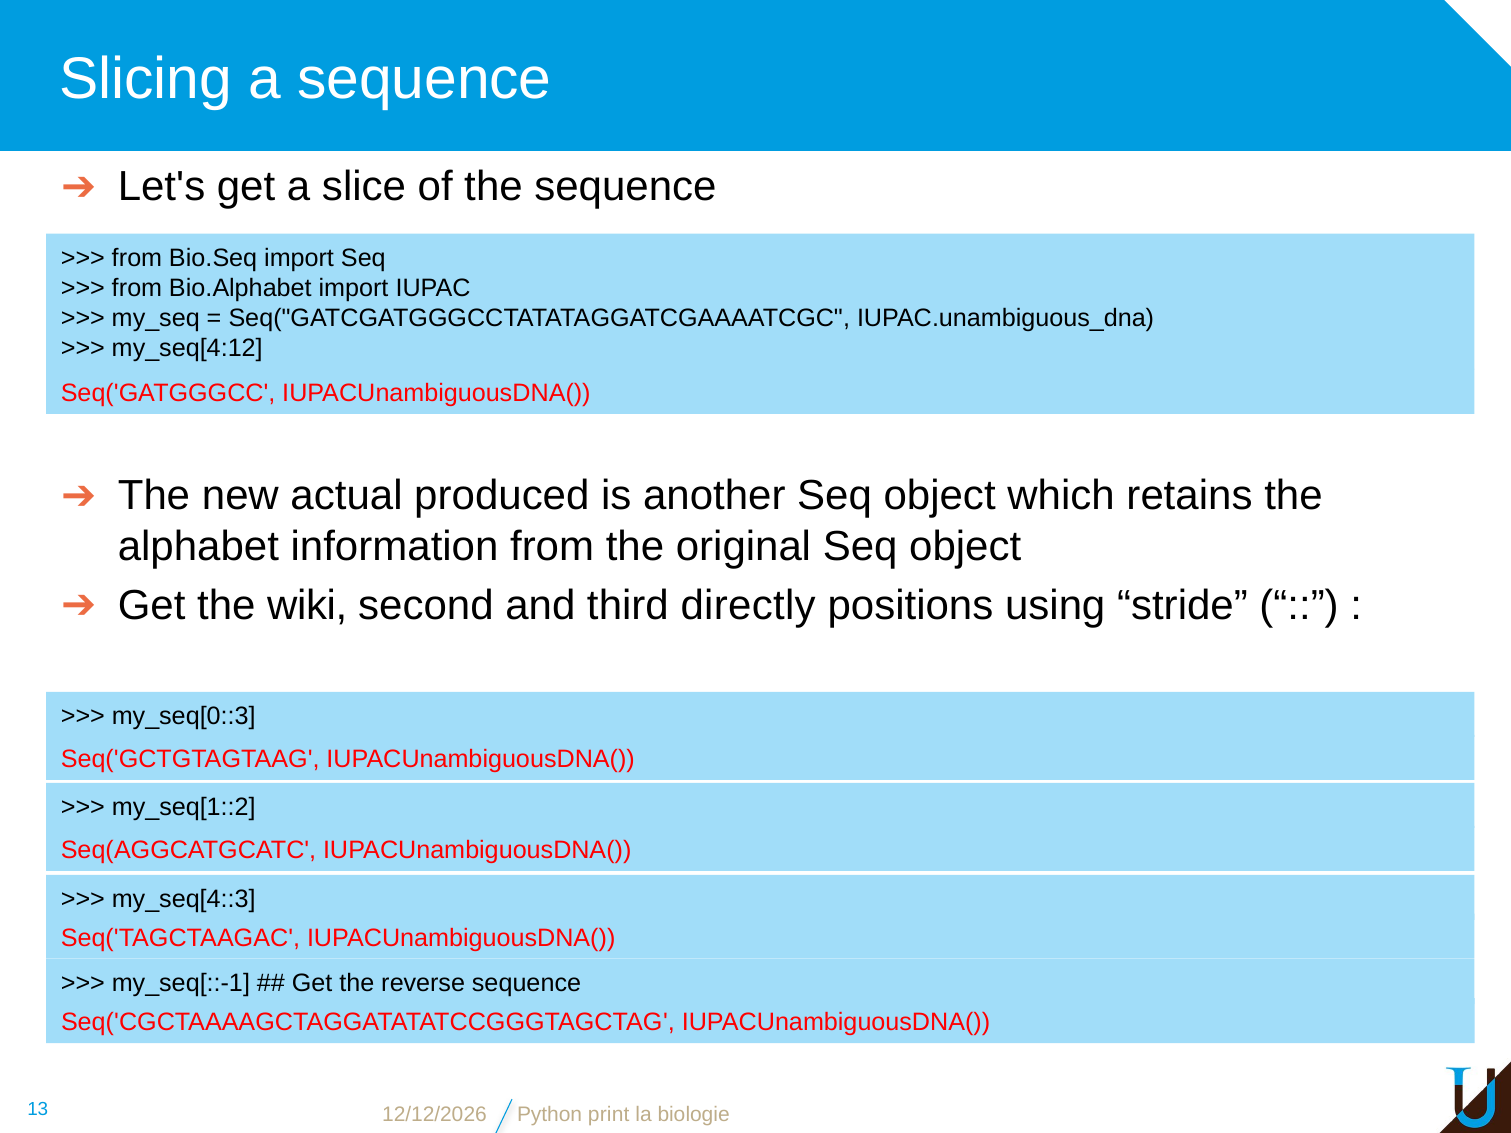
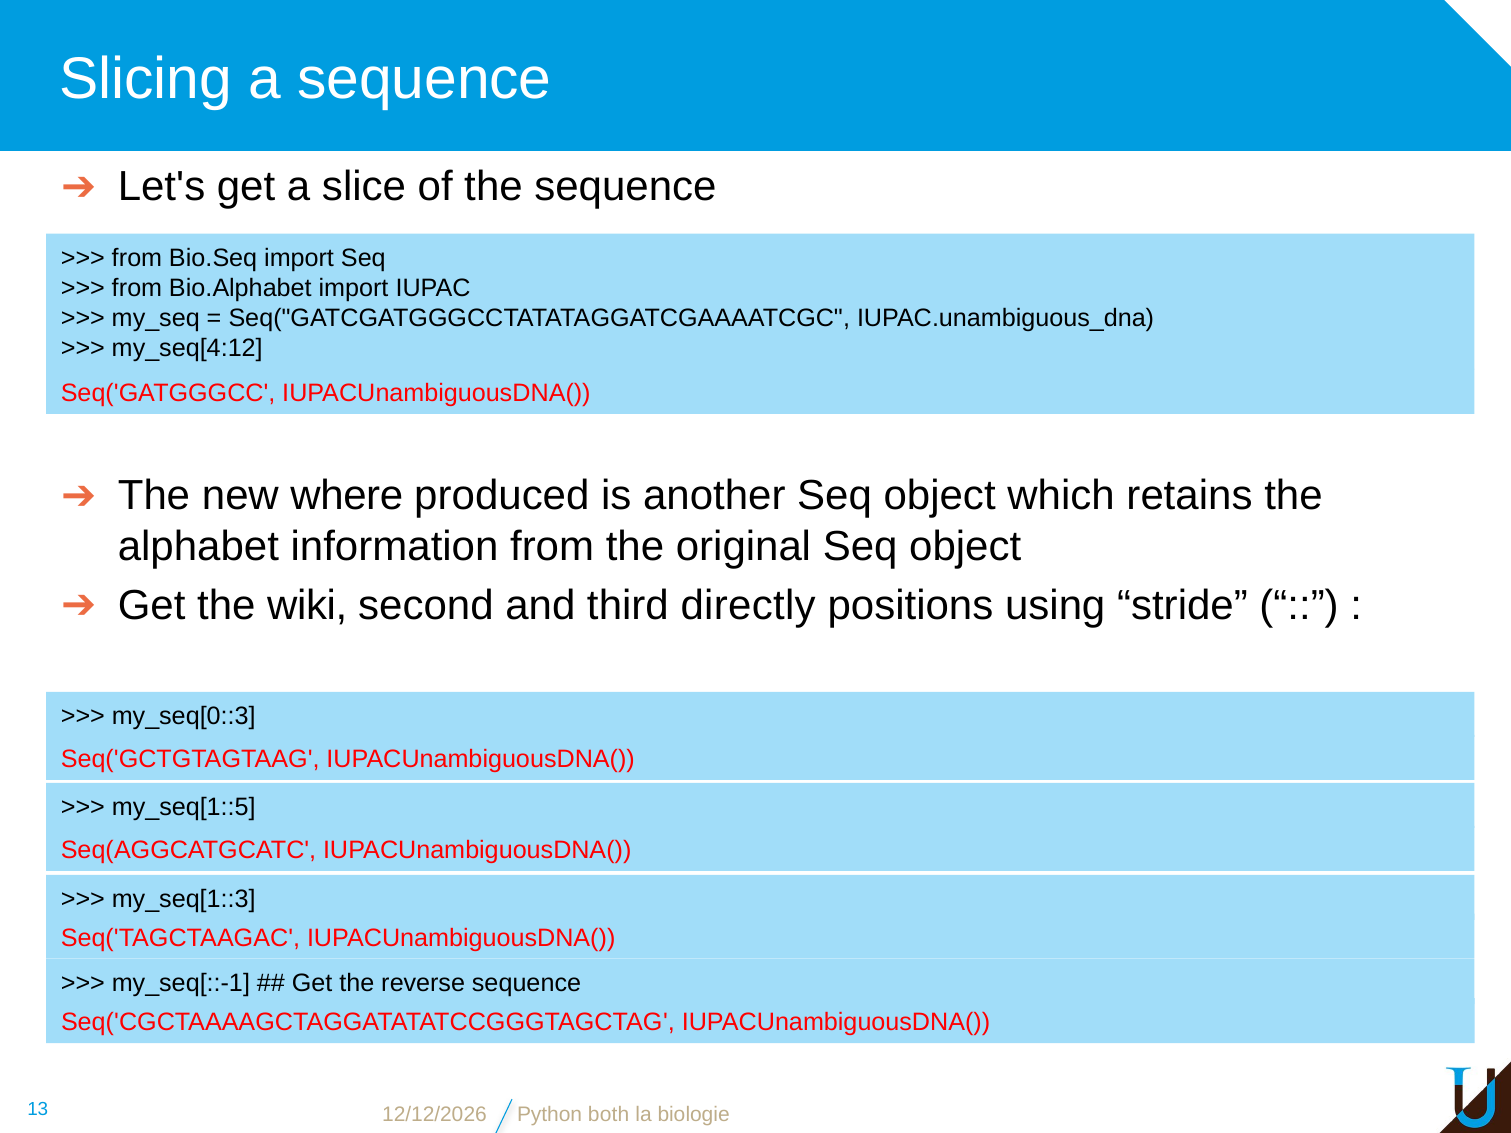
actual: actual -> where (347, 496)
my_seq[1::2: my_seq[1::2 -> my_seq[1::5 (184, 807)
my_seq[4::3: my_seq[4::3 -> my_seq[1::3 (184, 899)
print: print -> both (609, 1115)
